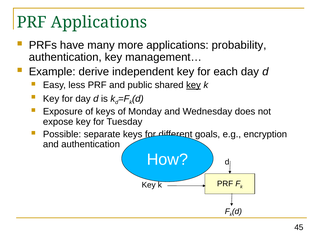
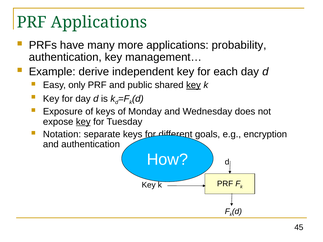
less: less -> only (77, 85)
key underline: none -> present (83, 122)
Possible: Possible -> Notation (62, 134)
